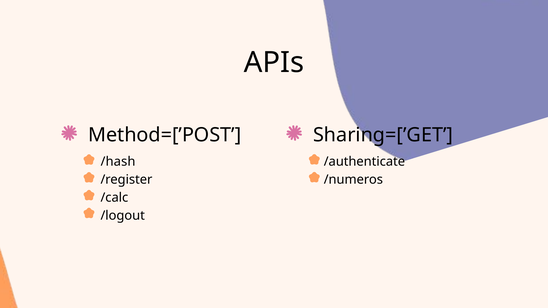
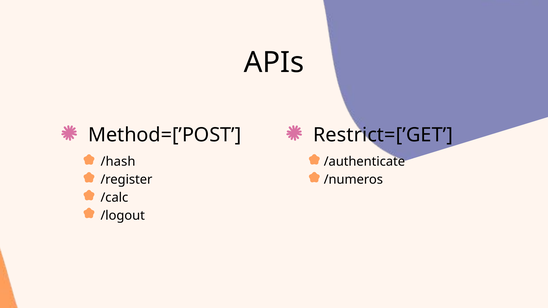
Sharing=[’GET: Sharing=[’GET -> Restrict=[’GET (383, 135)
